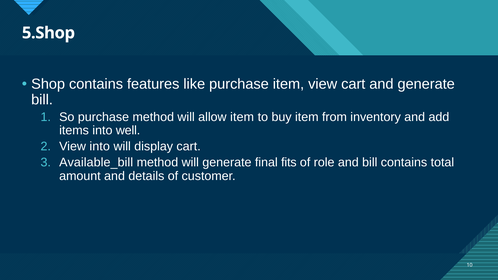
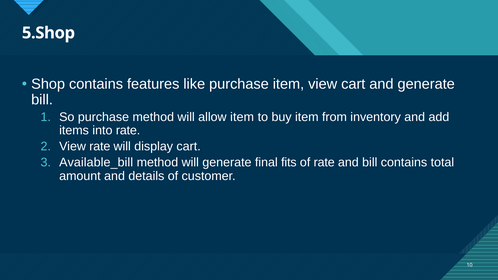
into well: well -> rate (128, 130)
View into: into -> rate (100, 147)
of role: role -> rate (324, 163)
